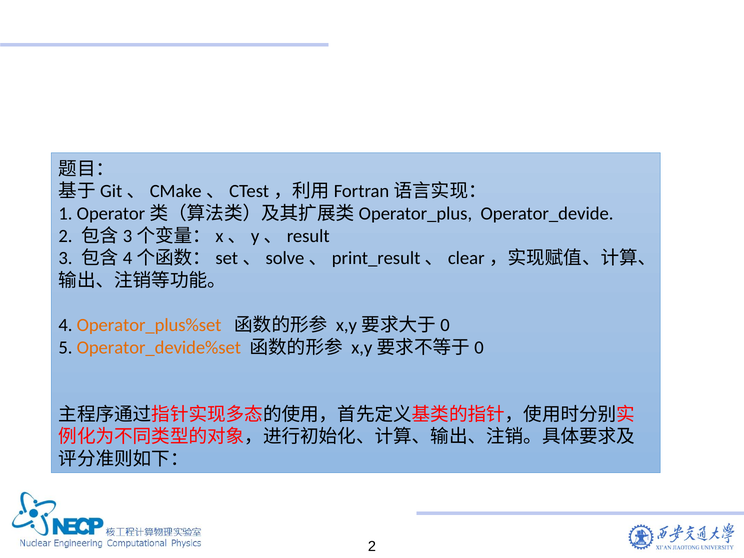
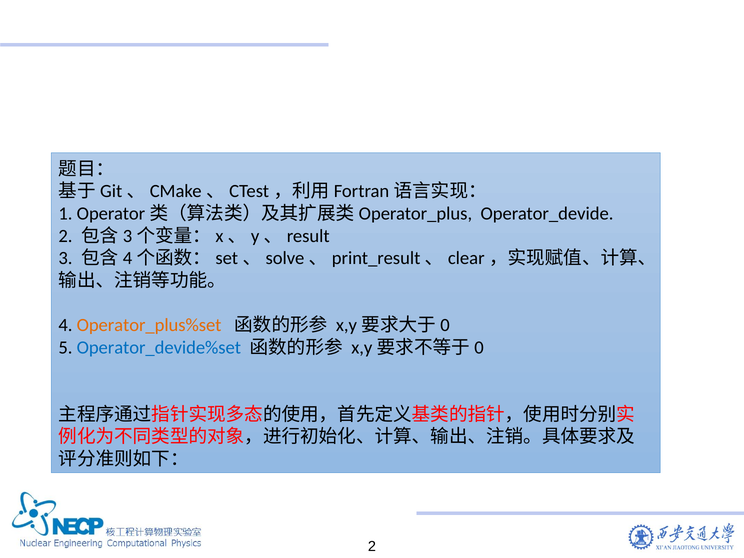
Operator_devide%set colour: orange -> blue (159, 348)
